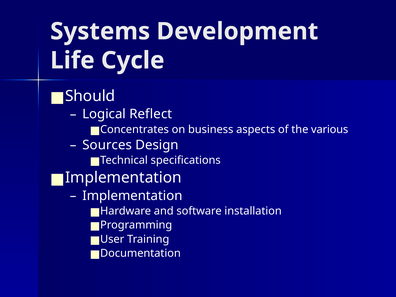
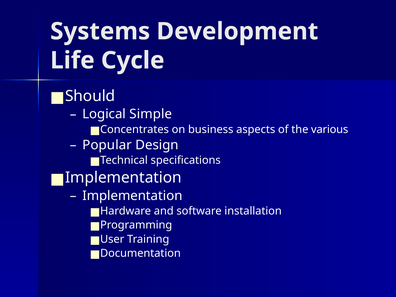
Reflect: Reflect -> Simple (151, 114)
Sources: Sources -> Popular (107, 145)
